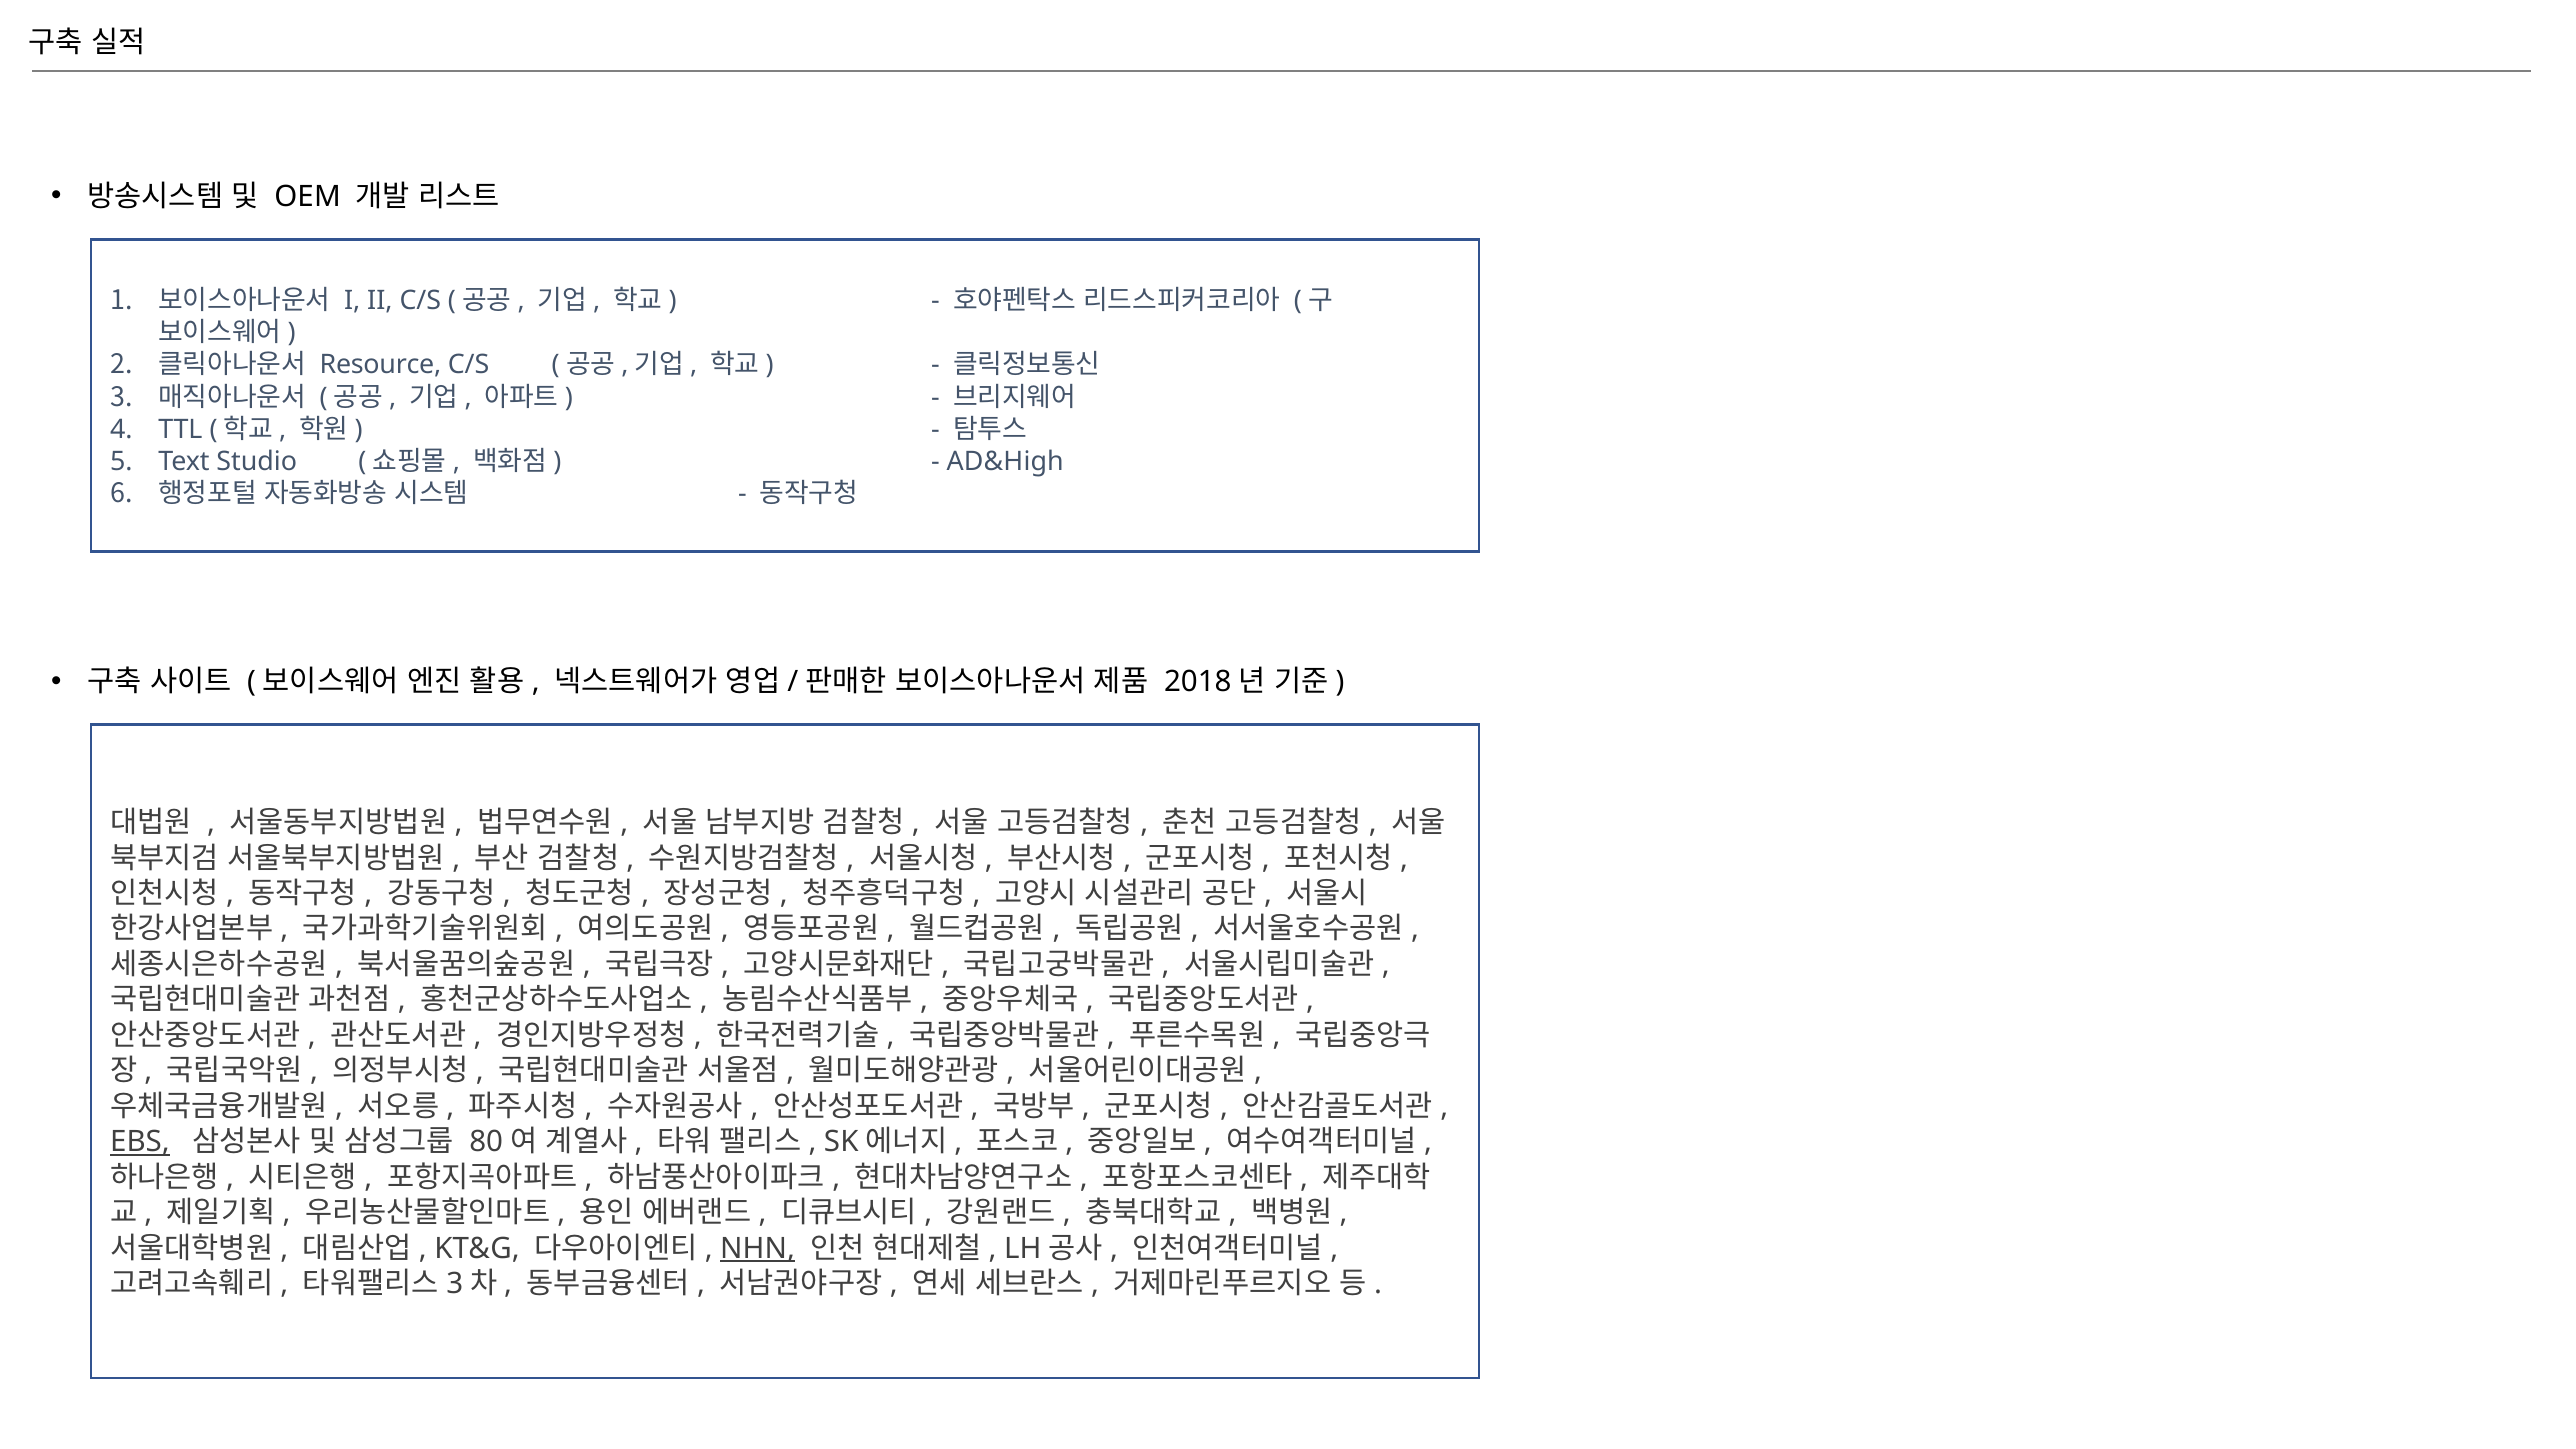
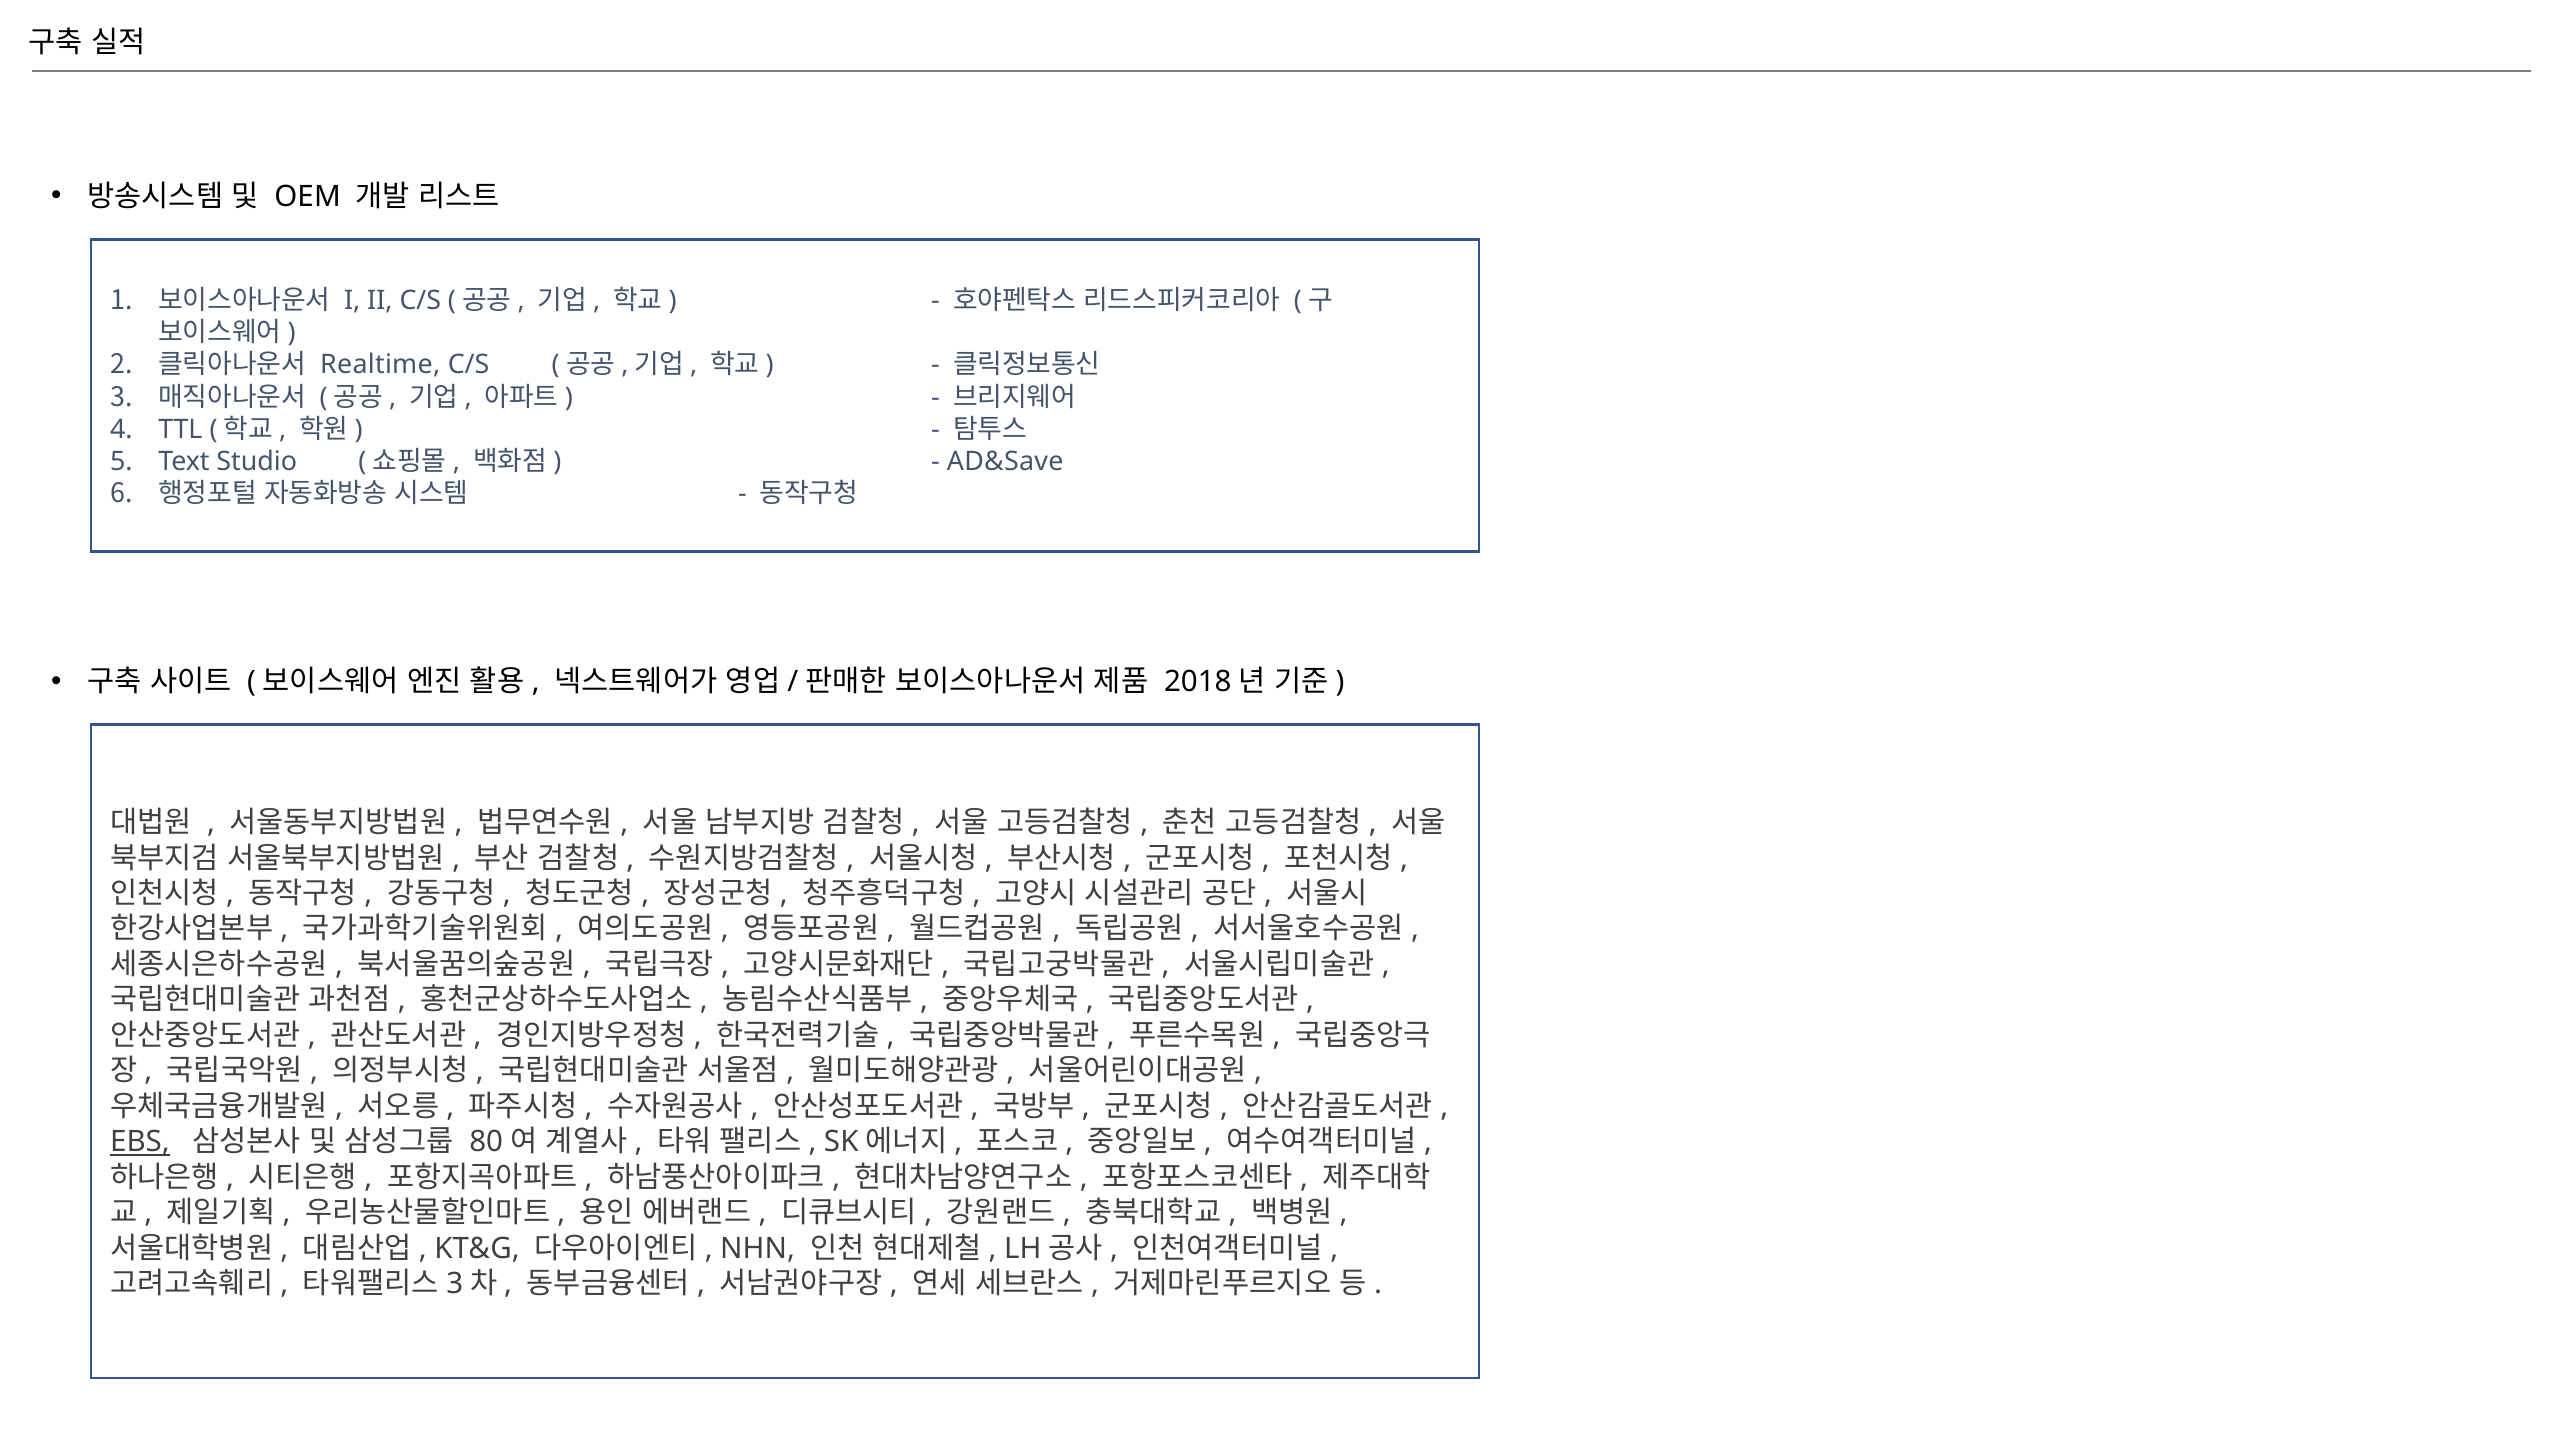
Resource: Resource -> Realtime (380, 365)
AD&High: AD&High -> AD&Save (1005, 462)
NHN underline: present -> none (758, 1248)
